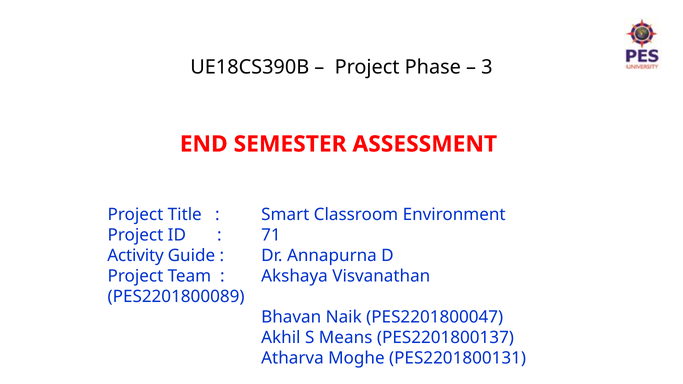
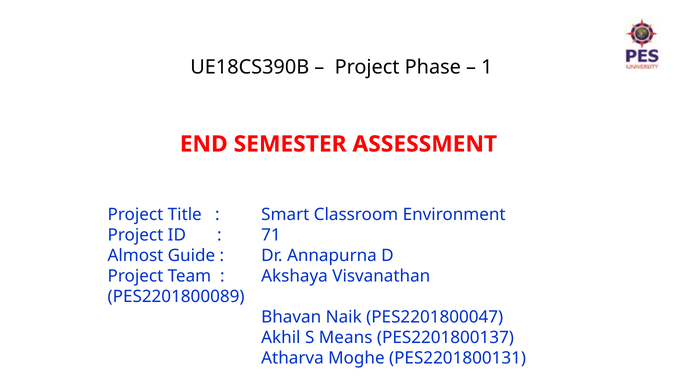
3: 3 -> 1 (487, 67)
Activity: Activity -> Almost (135, 256)
